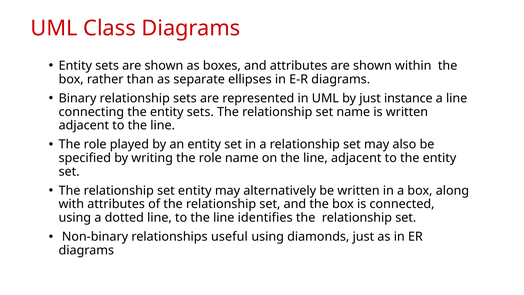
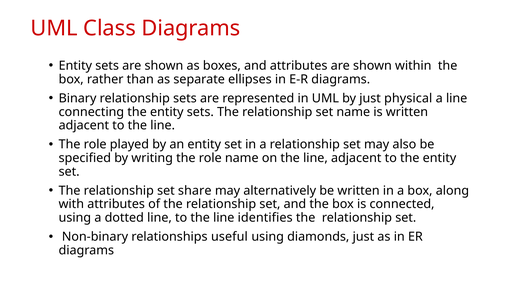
instance: instance -> physical (408, 98)
set entity: entity -> share (195, 190)
